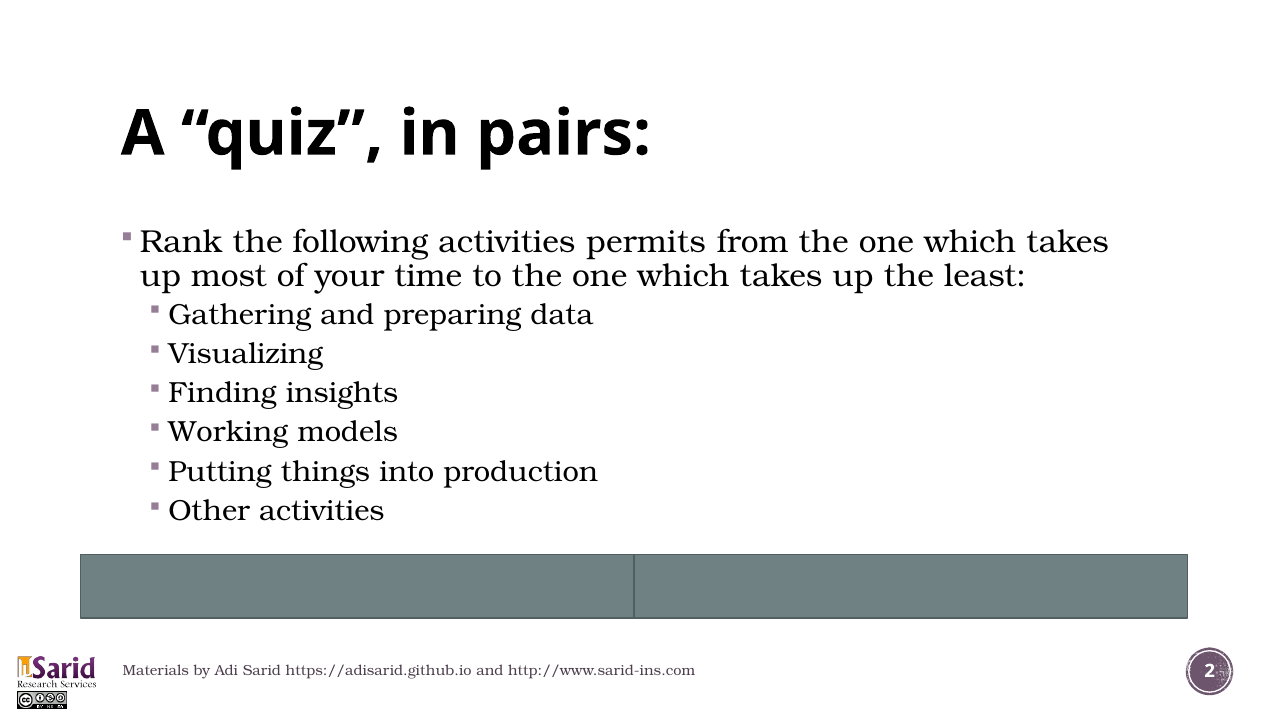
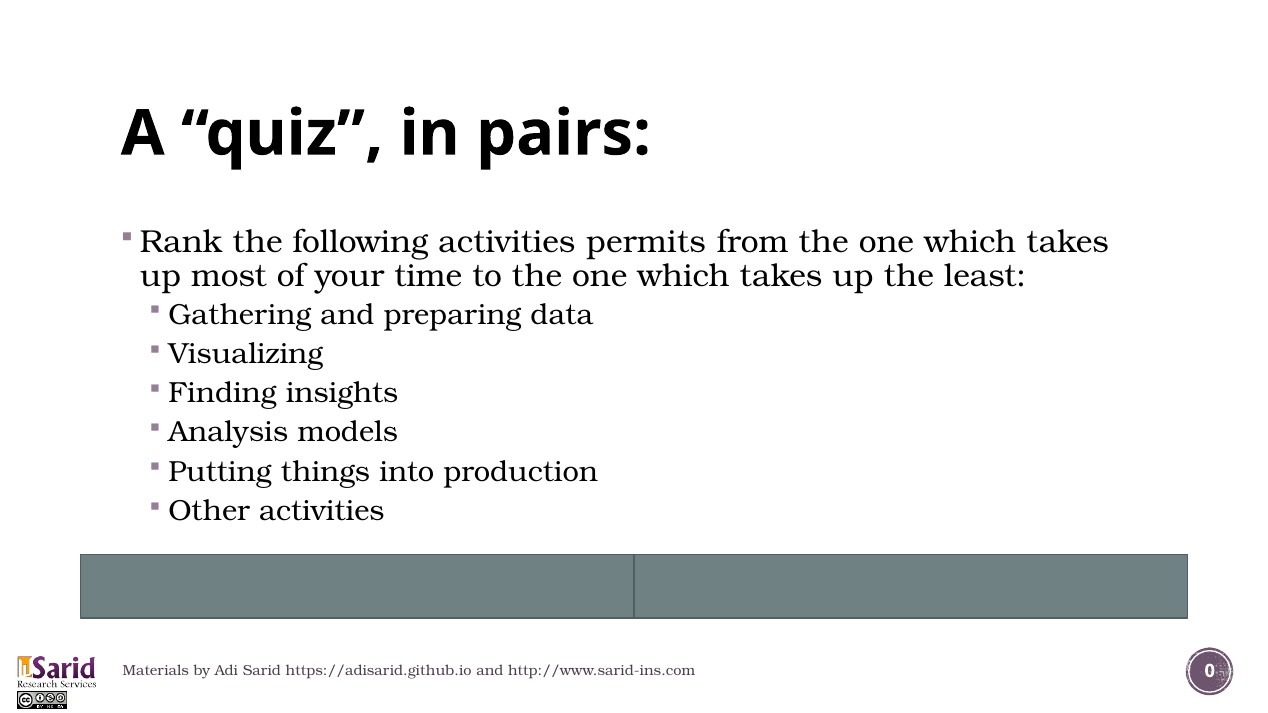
Working: Working -> Analysis (228, 432)
2: 2 -> 0 (1210, 671)
